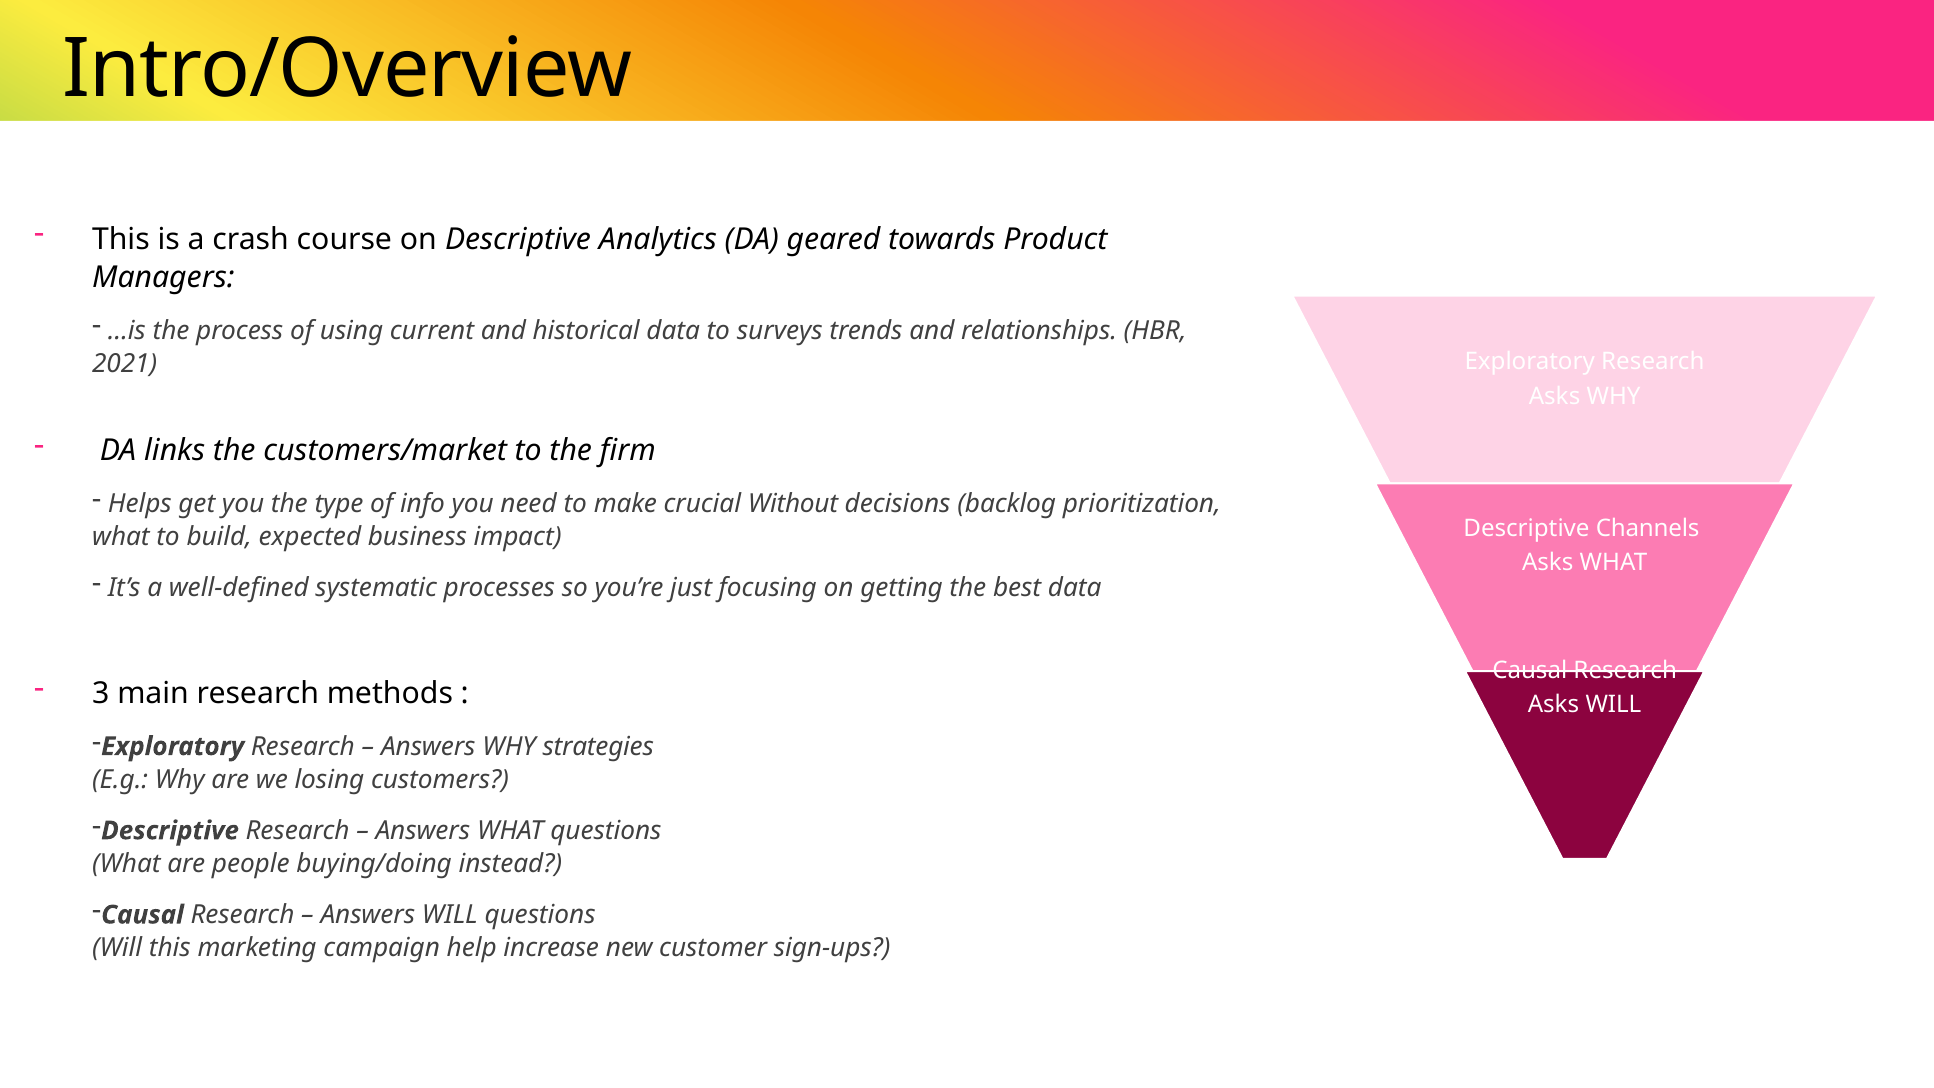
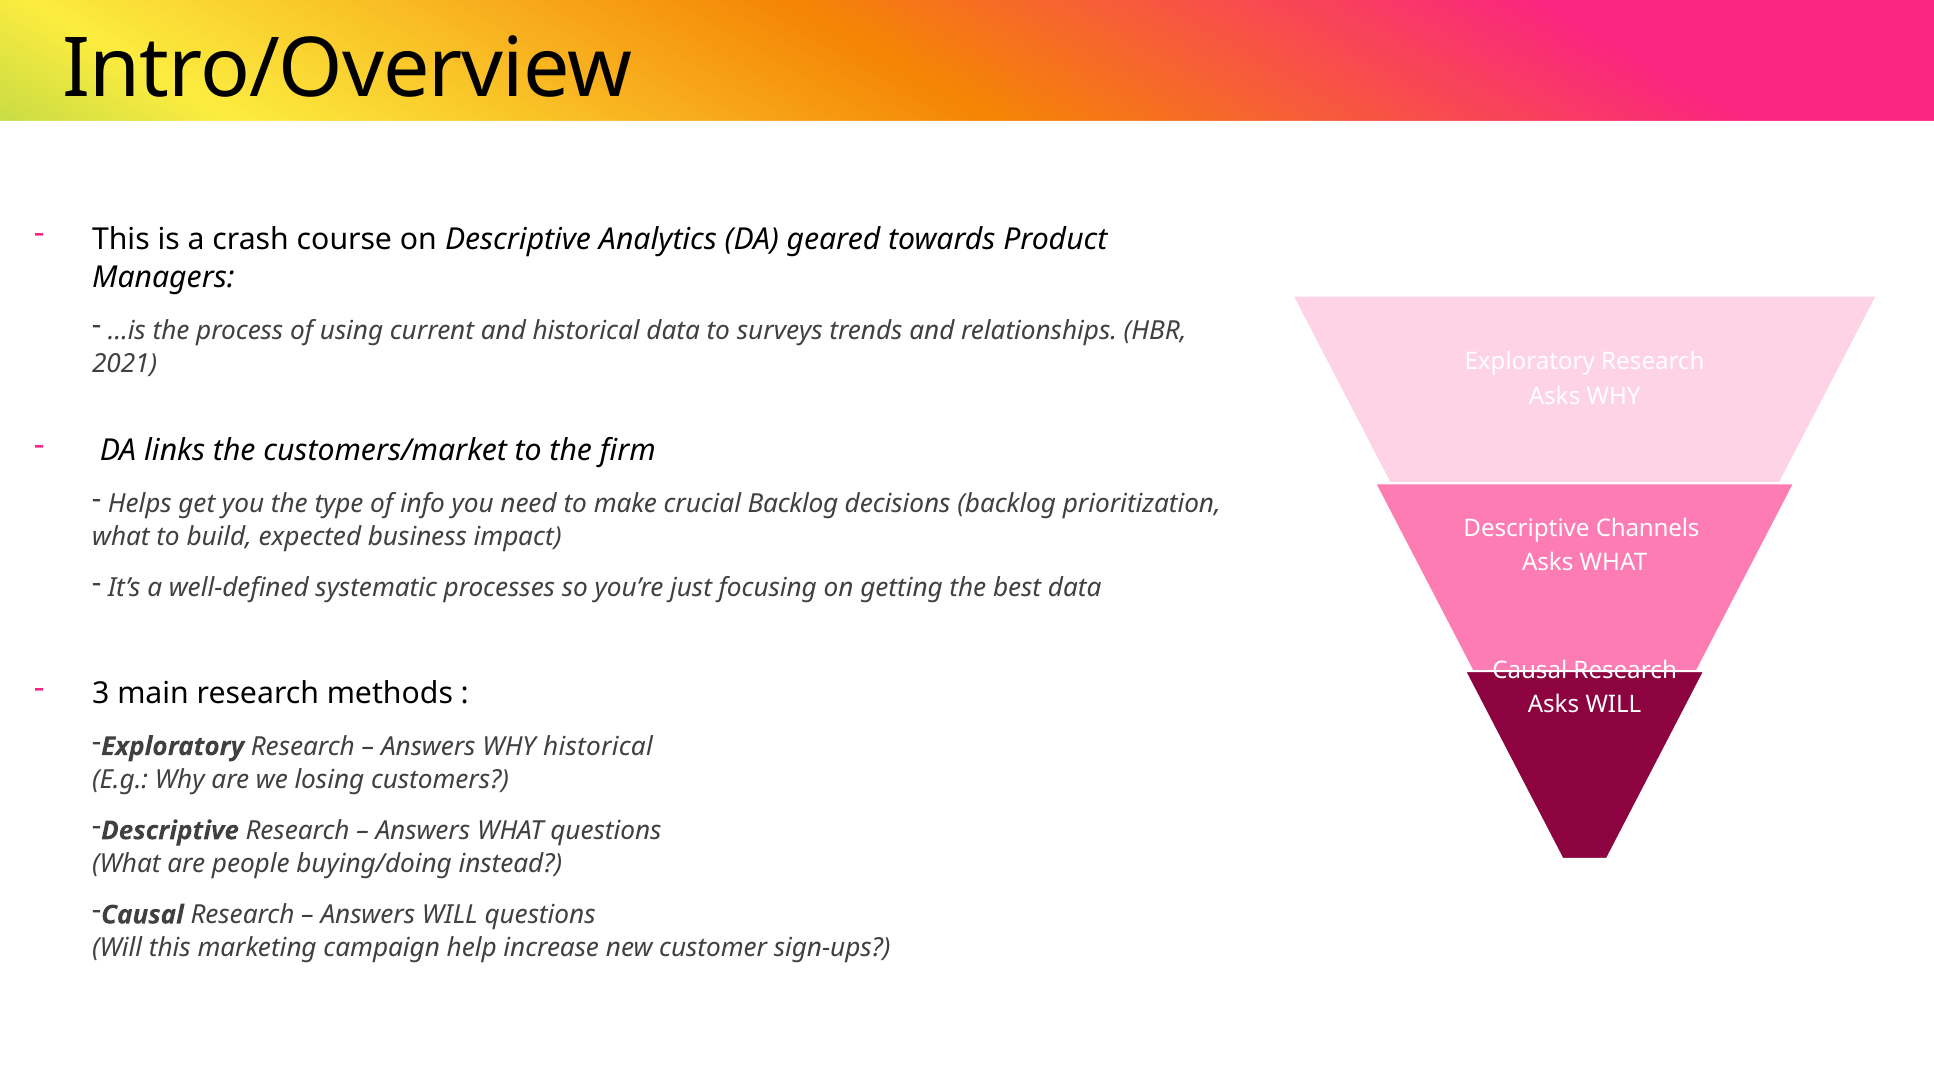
crucial Without: Without -> Backlog (793, 504)
WHY strategies: strategies -> historical (598, 746)
